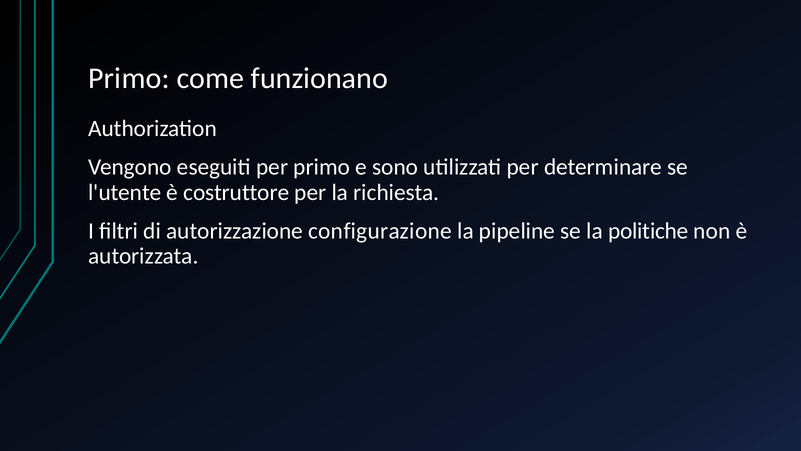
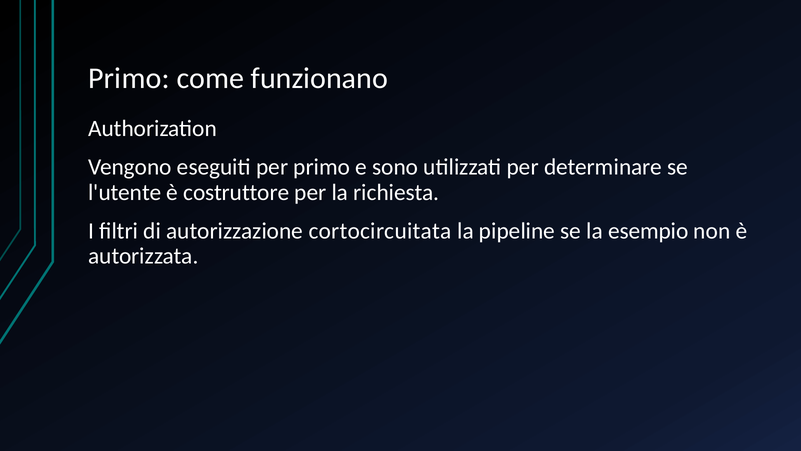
configurazione: configurazione -> cortocircuitata (380, 231)
politiche: politiche -> esempio (648, 231)
